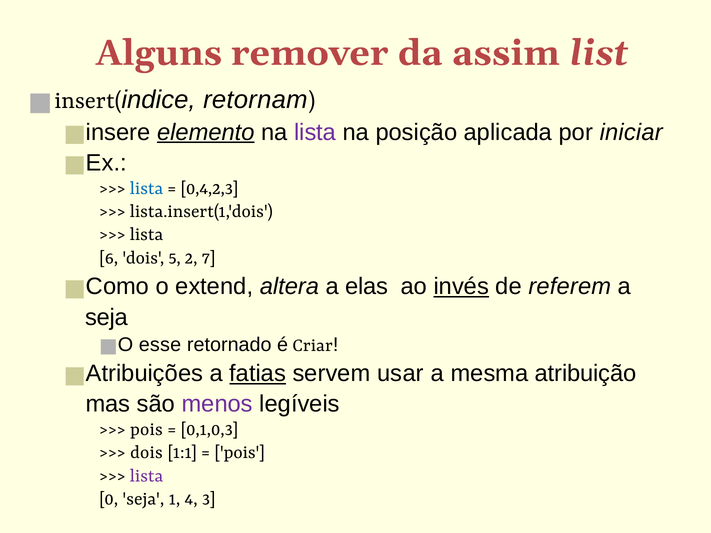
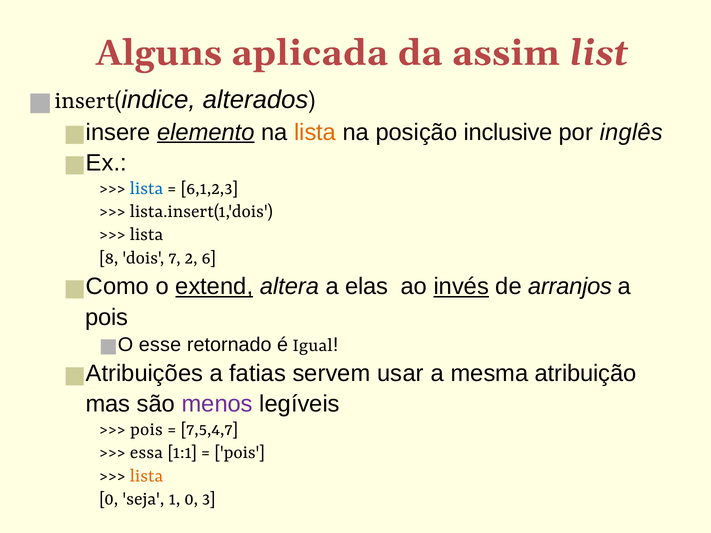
remover: remover -> aplicada (310, 53)
retornam: retornam -> alterados (255, 100)
lista colour: purple -> orange (315, 132)
aplicada: aplicada -> inclusive (508, 132)
iniciar: iniciar -> inglês (631, 132)
0,4,2,3: 0,4,2,3 -> 6,1,2,3 (209, 188)
6: 6 -> 8 (109, 257)
5: 5 -> 7 (175, 257)
7: 7 -> 6 (209, 257)
extend underline: none -> present (214, 287)
referem: referem -> arranjos (570, 287)
seja: seja -> pois (107, 317)
Criar: Criar -> Igual (313, 345)
fatias underline: present -> none (258, 374)
0,1,0,3: 0,1,0,3 -> 7,5,4,7 (209, 429)
dois: dois -> essa (146, 452)
lista colour: purple -> orange (147, 475)
1 4: 4 -> 0 (191, 499)
